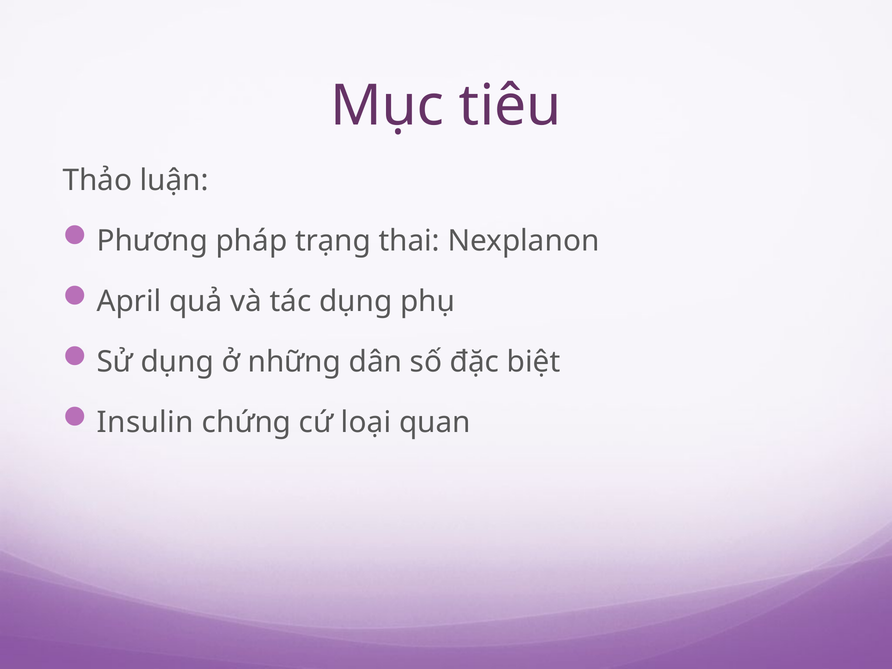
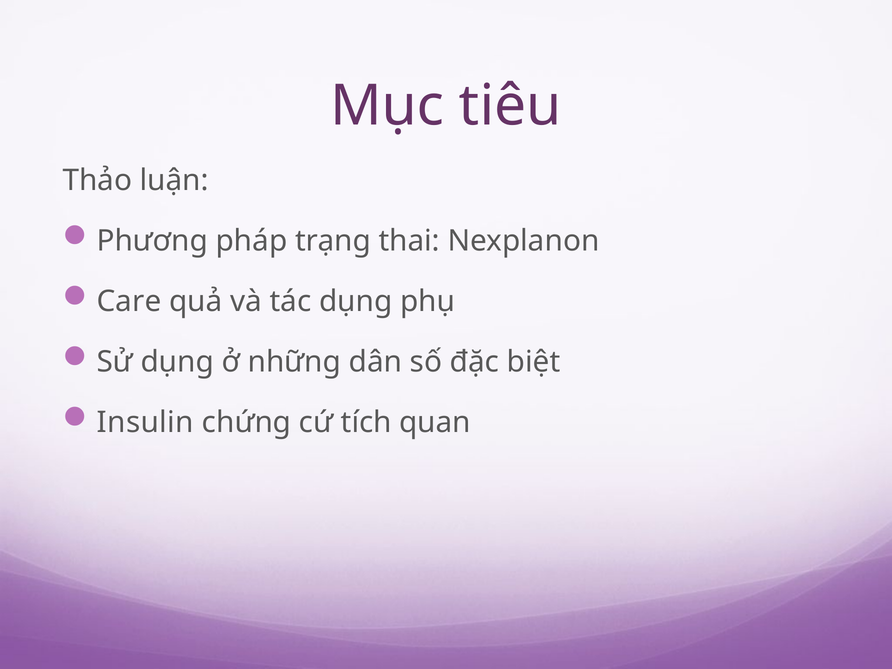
April: April -> Care (129, 301)
loại: loại -> tích (366, 422)
